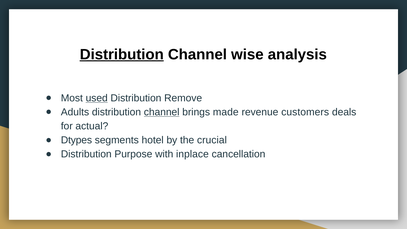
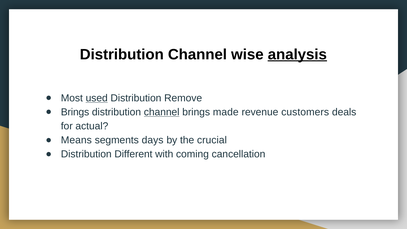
Distribution underline: present -> none (122, 54)
analysis underline: none -> present (297, 54)
Adults: Adults -> Brings (75, 112)
Dtypes: Dtypes -> Means (76, 140)
hotel: hotel -> days (153, 140)
Purpose: Purpose -> Different (133, 154)
inplace: inplace -> coming (192, 154)
